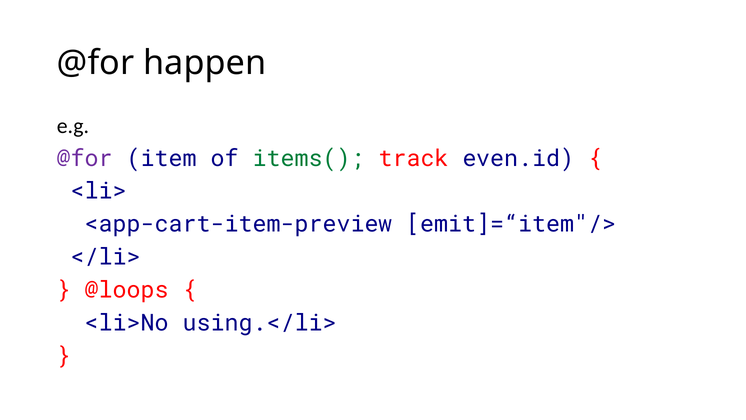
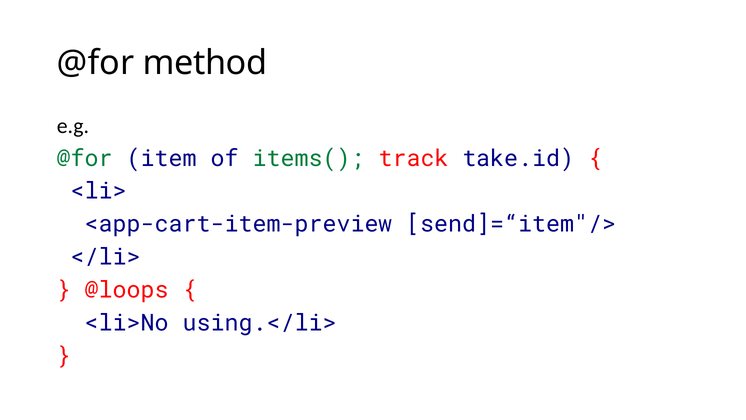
happen: happen -> method (205, 63)
@for colour: purple -> green (85, 158)
even.id: even.id -> take.id (518, 158)
emit]=“item"/>: emit]=“item"/> -> send]=“item"/> (511, 224)
